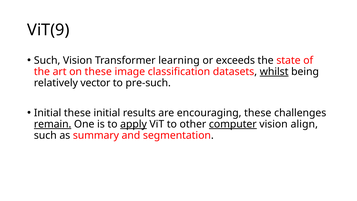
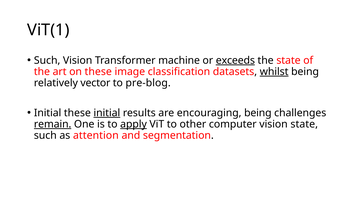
ViT(9: ViT(9 -> ViT(1 (48, 30)
learning: learning -> machine (179, 60)
exceeds underline: none -> present (235, 60)
pre-such: pre-such -> pre-blog (148, 83)
initial underline: none -> present (107, 113)
encouraging these: these -> being (258, 113)
computer underline: present -> none (233, 124)
vision align: align -> state (304, 124)
summary: summary -> attention (96, 135)
